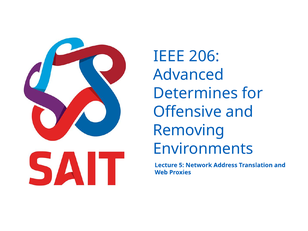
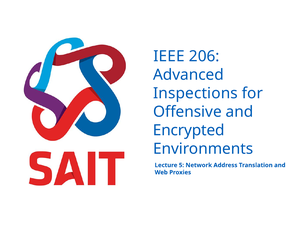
Determines: Determines -> Inspections (195, 93)
Removing: Removing -> Encrypted (189, 130)
